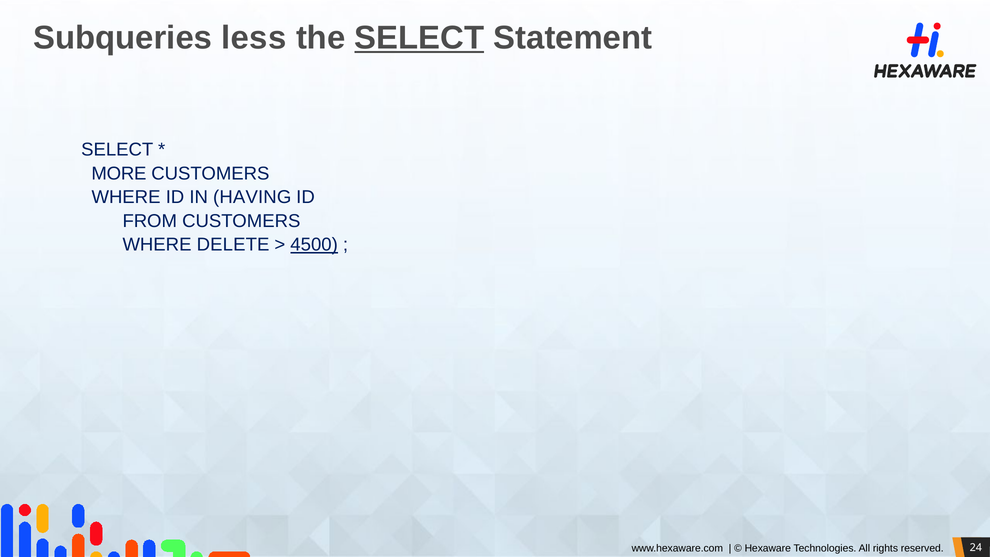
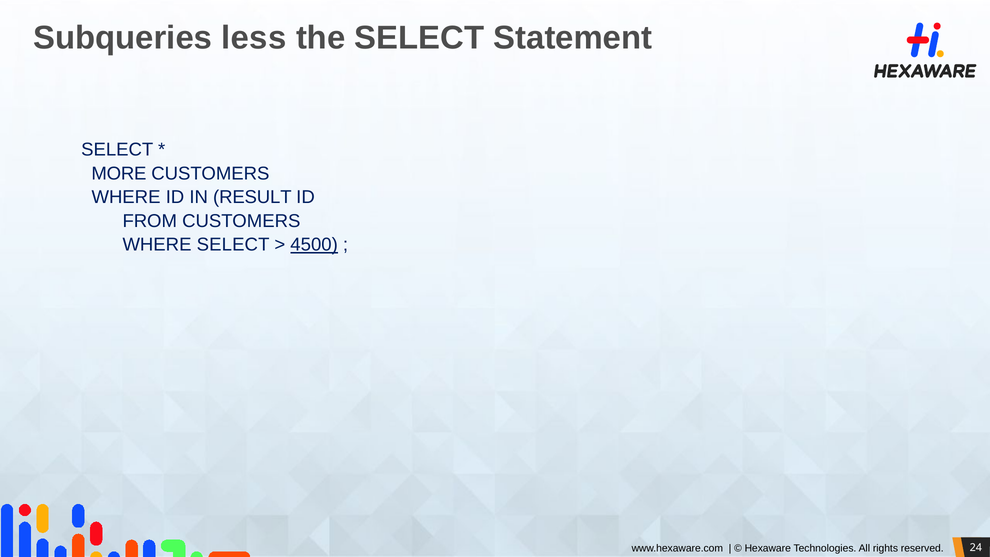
SELECT underline: present -> none (419, 38)
HAVING: HAVING -> RESULT (252, 197)
WHERE DELETE: DELETE -> SELECT (233, 245)
